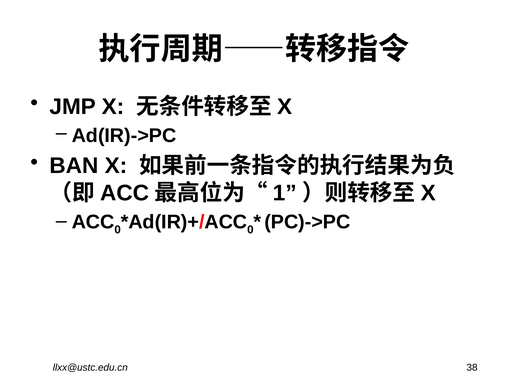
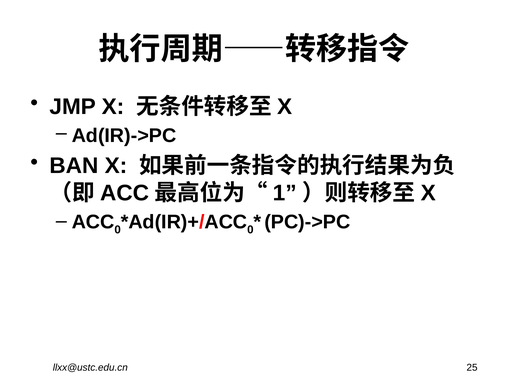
38: 38 -> 25 (472, 368)
